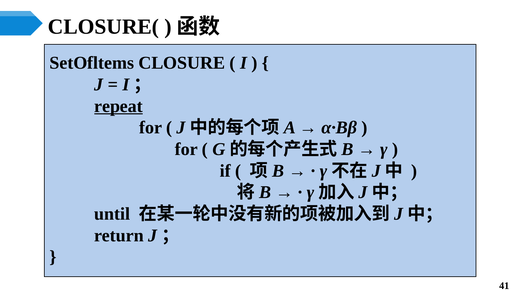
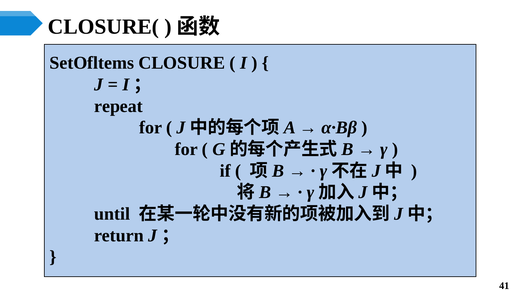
repeat underline: present -> none (119, 106)
